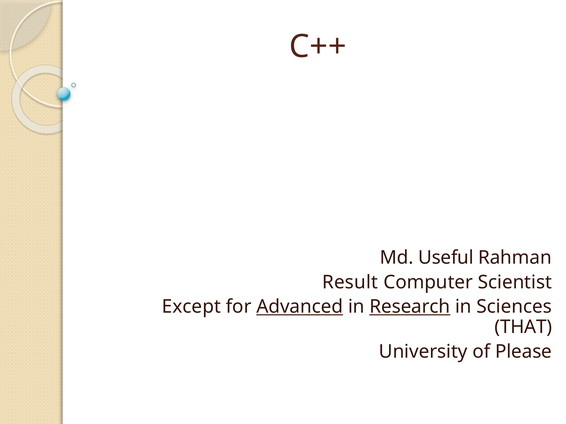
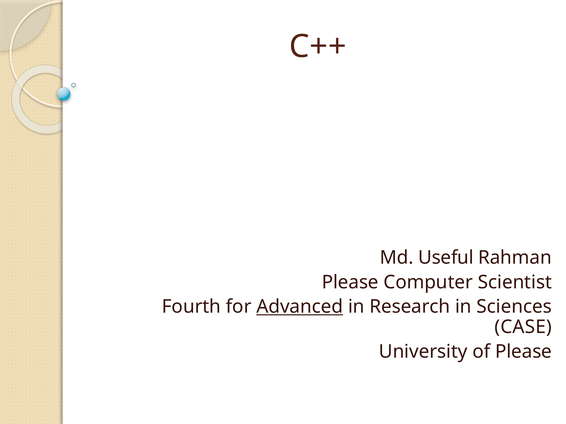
Result: Result -> Please (350, 283)
Except: Except -> Fourth (191, 307)
Research underline: present -> none (410, 307)
THAT: THAT -> CASE (523, 327)
